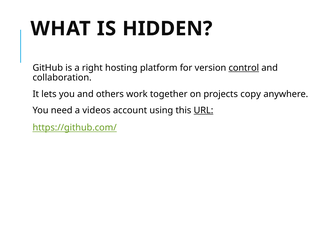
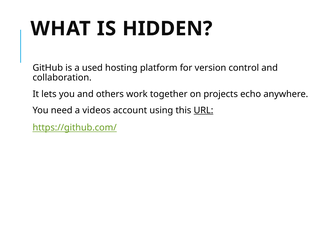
right: right -> used (92, 68)
control underline: present -> none (244, 68)
copy: copy -> echo (251, 94)
